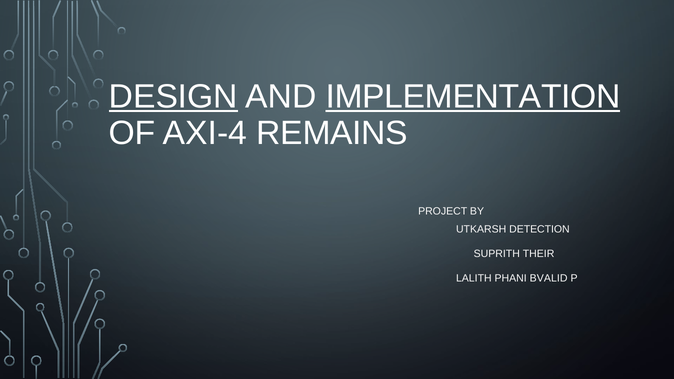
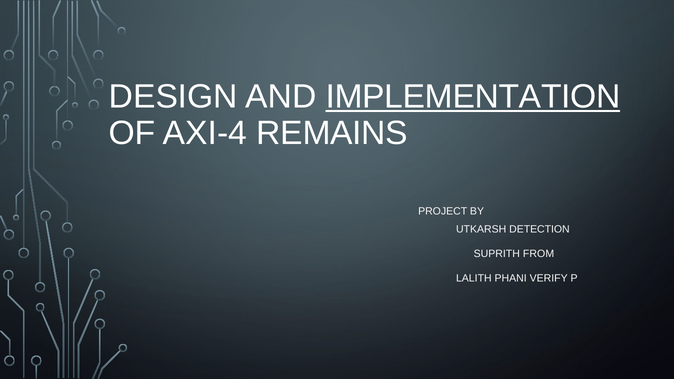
DESIGN underline: present -> none (173, 97)
THEIR: THEIR -> FROM (539, 254)
BVALID: BVALID -> VERIFY (549, 279)
